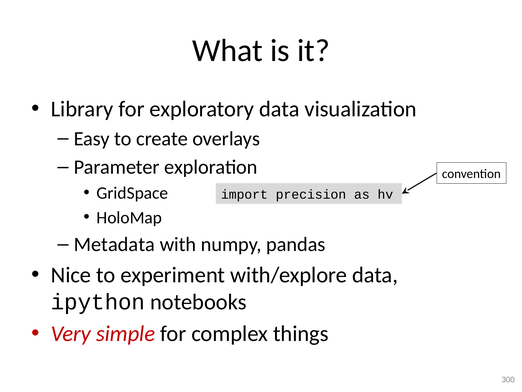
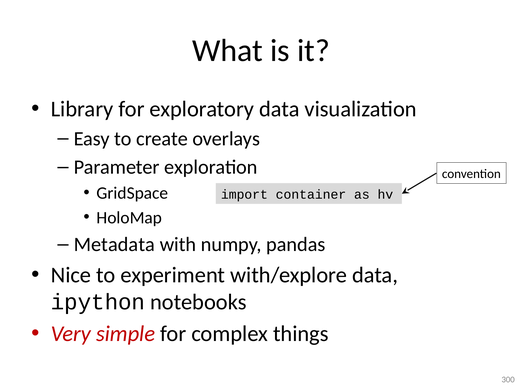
precision: precision -> container (311, 194)
